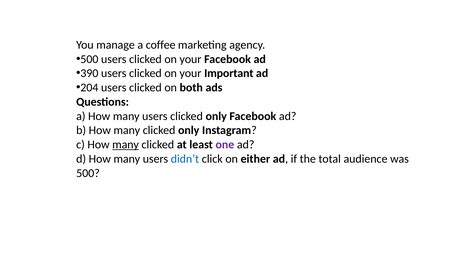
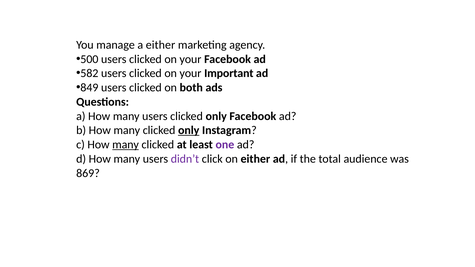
a coffee: coffee -> either (161, 45)
390: 390 -> 582 (89, 73)
204: 204 -> 849 (89, 88)
only underline: none -> present (189, 130)
didn’t colour: blue -> purple (185, 159)
500: 500 -> 869 (88, 173)
